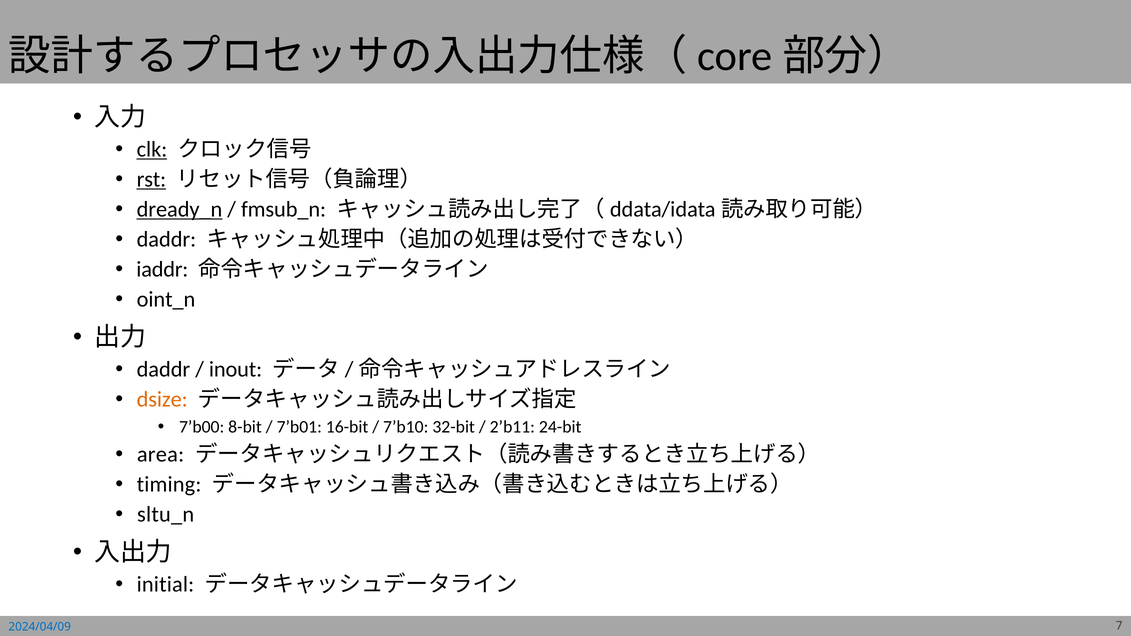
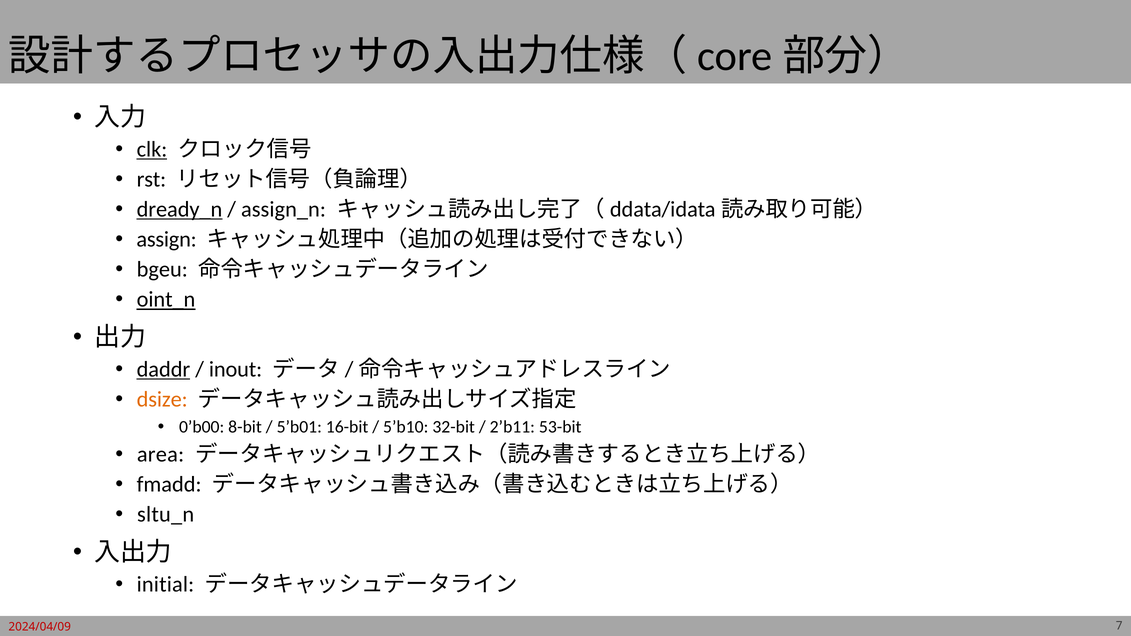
rst underline: present -> none (151, 179)
fmsub_n: fmsub_n -> assign_n (283, 210)
daddr: daddr -> assign (167, 240)
iaddr: iaddr -> bgeu (162, 270)
oint_n underline: none -> present (166, 300)
daddr underline: none -> present (163, 370)
7’b00: 7’b00 -> 0’b00 (202, 427)
7’b01: 7’b01 -> 5’b01 (299, 427)
7’b10: 7’b10 -> 5’b10 (406, 427)
24-bit: 24-bit -> 53-bit (560, 427)
timing: timing -> fmadd (169, 485)
2024/04/09 colour: blue -> red (40, 627)
